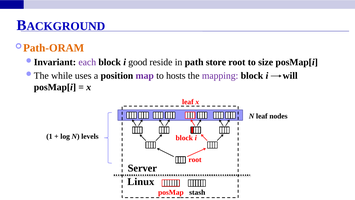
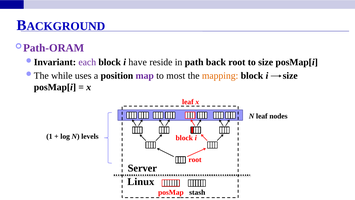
Path-ORAM colour: orange -> purple (54, 48)
good: good -> have (138, 62)
store: store -> back (216, 62)
hosts: hosts -> most (176, 75)
mapping colour: purple -> orange (220, 75)
i will: will -> size (290, 75)
